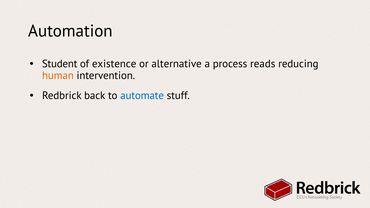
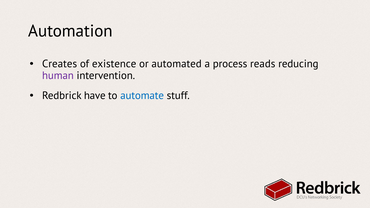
Student: Student -> Creates (60, 64)
alternative: alternative -> automated (177, 64)
human colour: orange -> purple (58, 76)
back: back -> have (95, 96)
